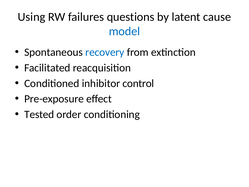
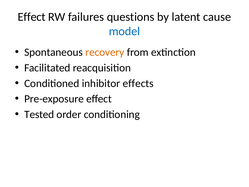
Using: Using -> Effect (32, 17)
recovery colour: blue -> orange (105, 52)
control: control -> effects (138, 83)
